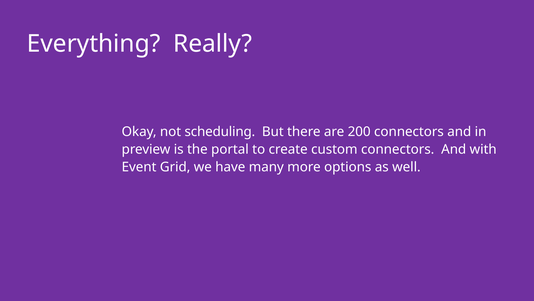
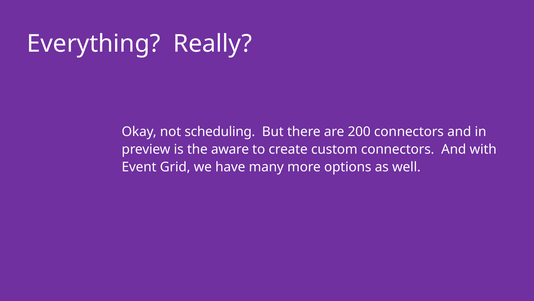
portal: portal -> aware (230, 149)
